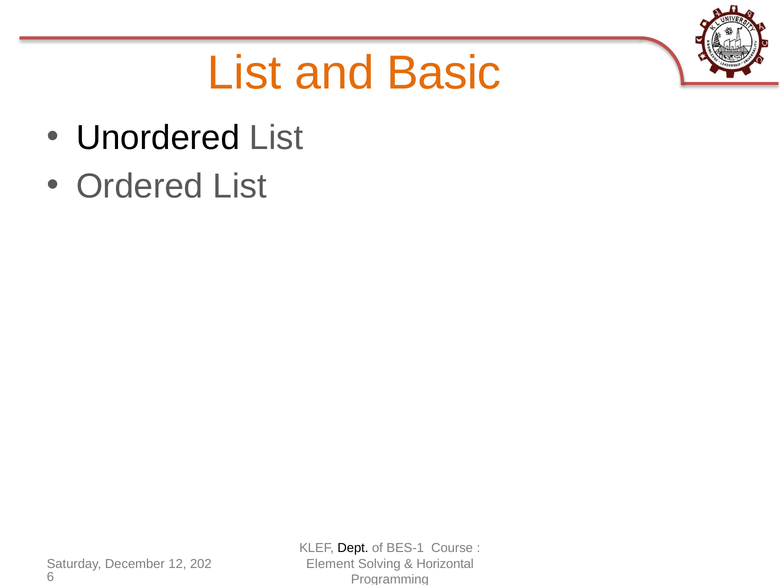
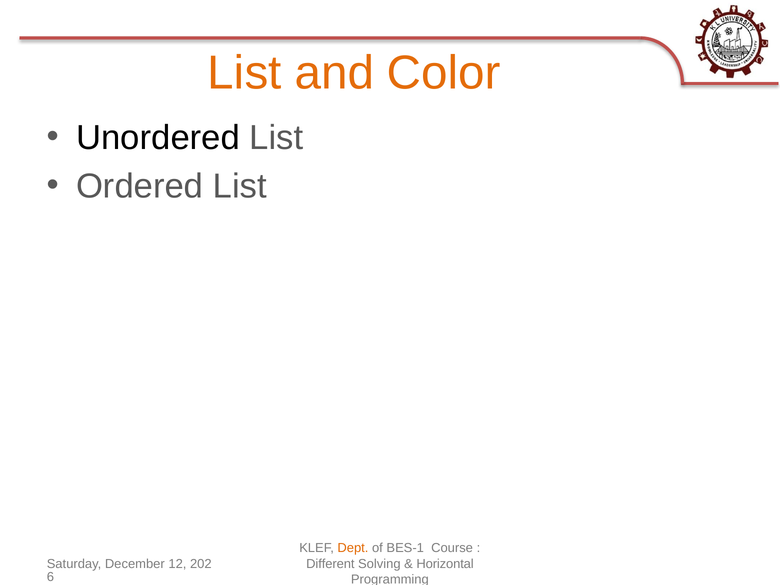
Basic: Basic -> Color (444, 73)
Dept colour: black -> orange (353, 548)
Element: Element -> Different (330, 564)
